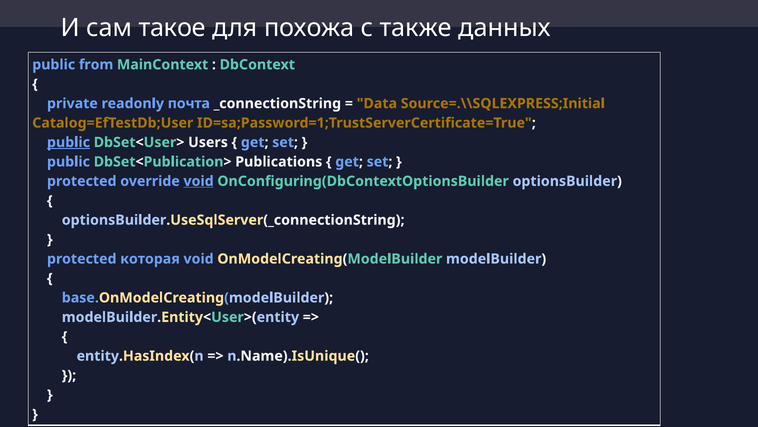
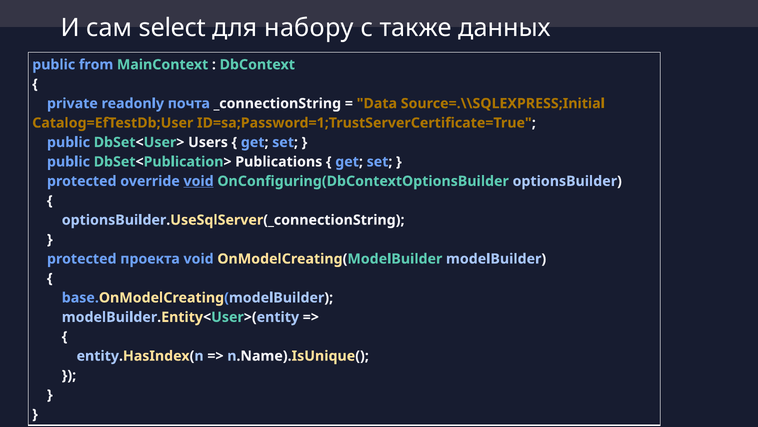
такое: такое -> select (172, 28)
похожа: похожа -> набору (309, 28)
public underline: present -> none (68, 142)
которая: которая -> проекта (150, 259)
